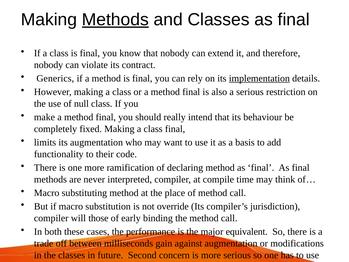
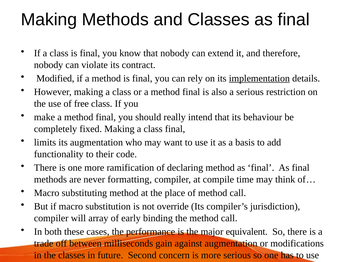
Methods underline: present -> none (115, 20)
Generics: Generics -> Modified (55, 78)
null: null -> free (81, 104)
interpreted: interpreted -> formatting (130, 179)
those: those -> array (98, 218)
